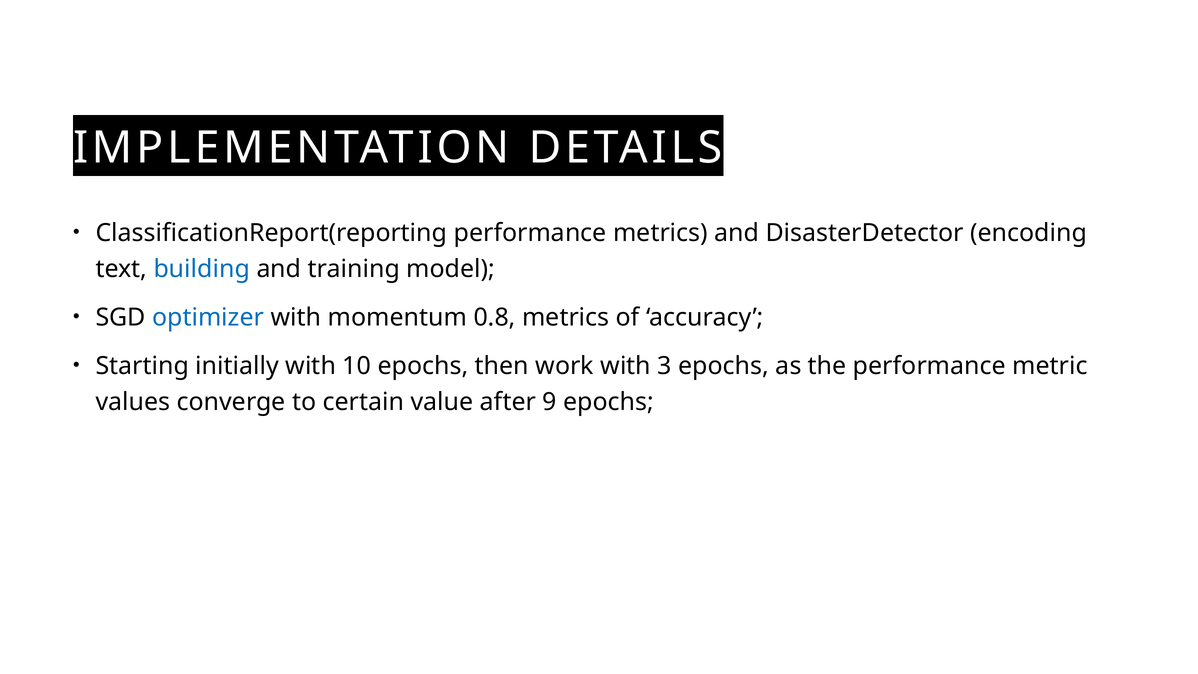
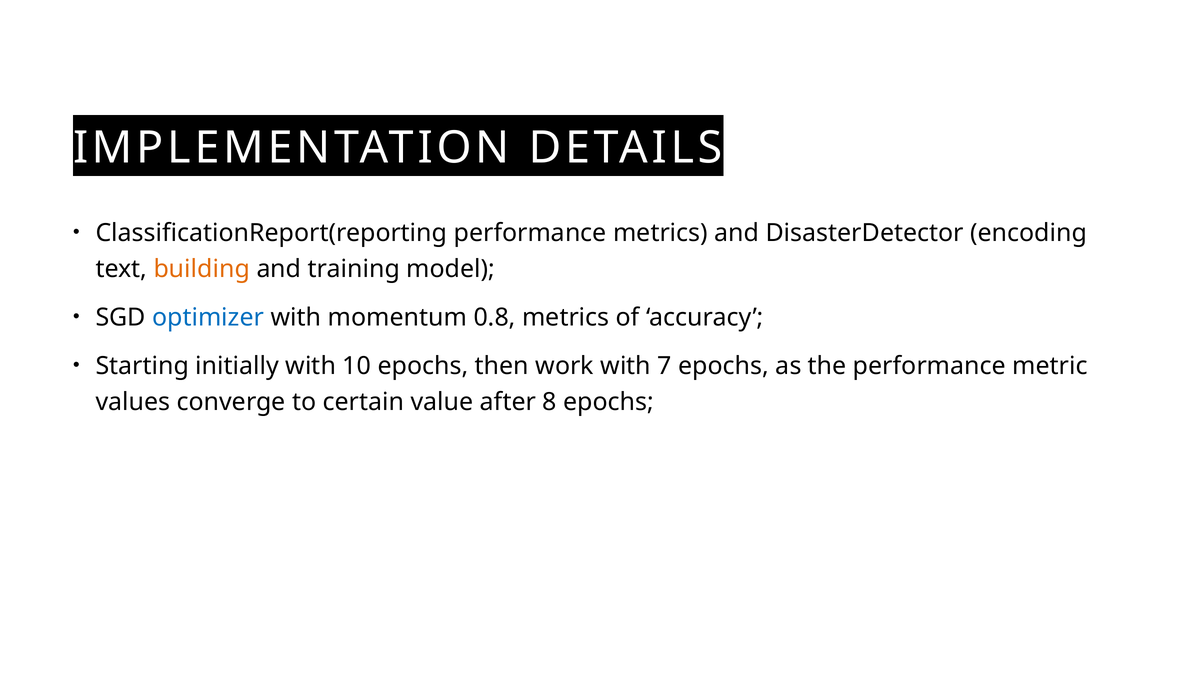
building colour: blue -> orange (202, 269)
3: 3 -> 7 (665, 366)
9: 9 -> 8 (550, 402)
